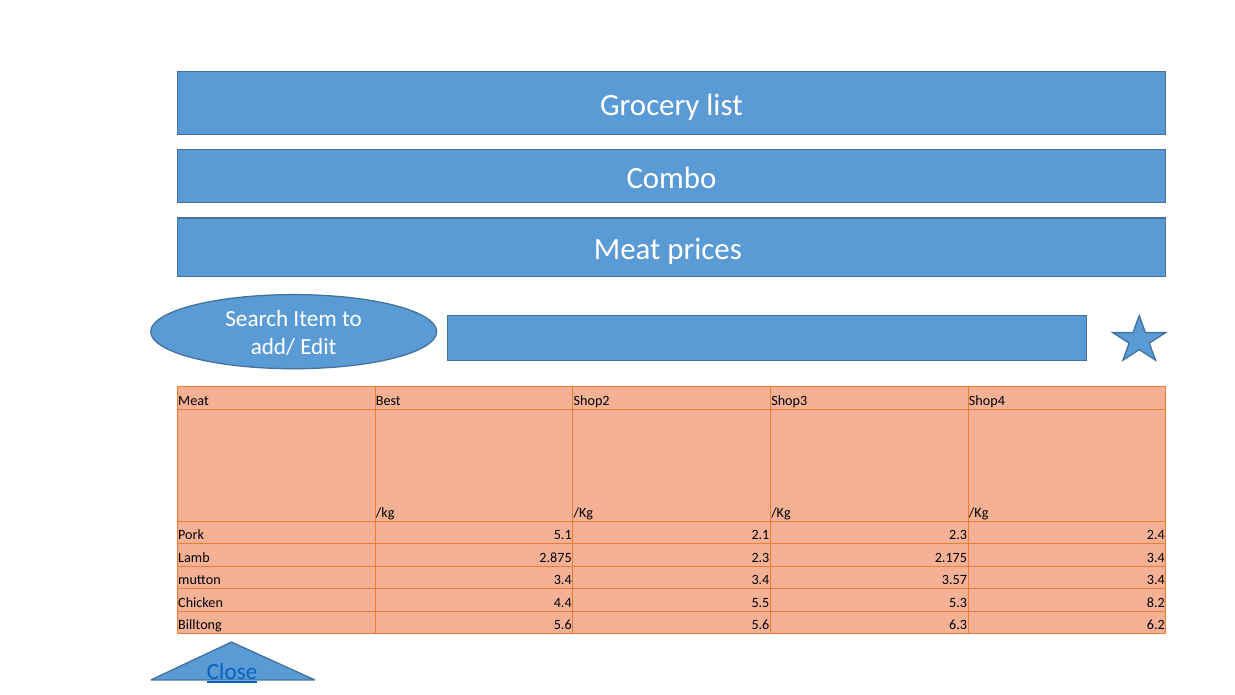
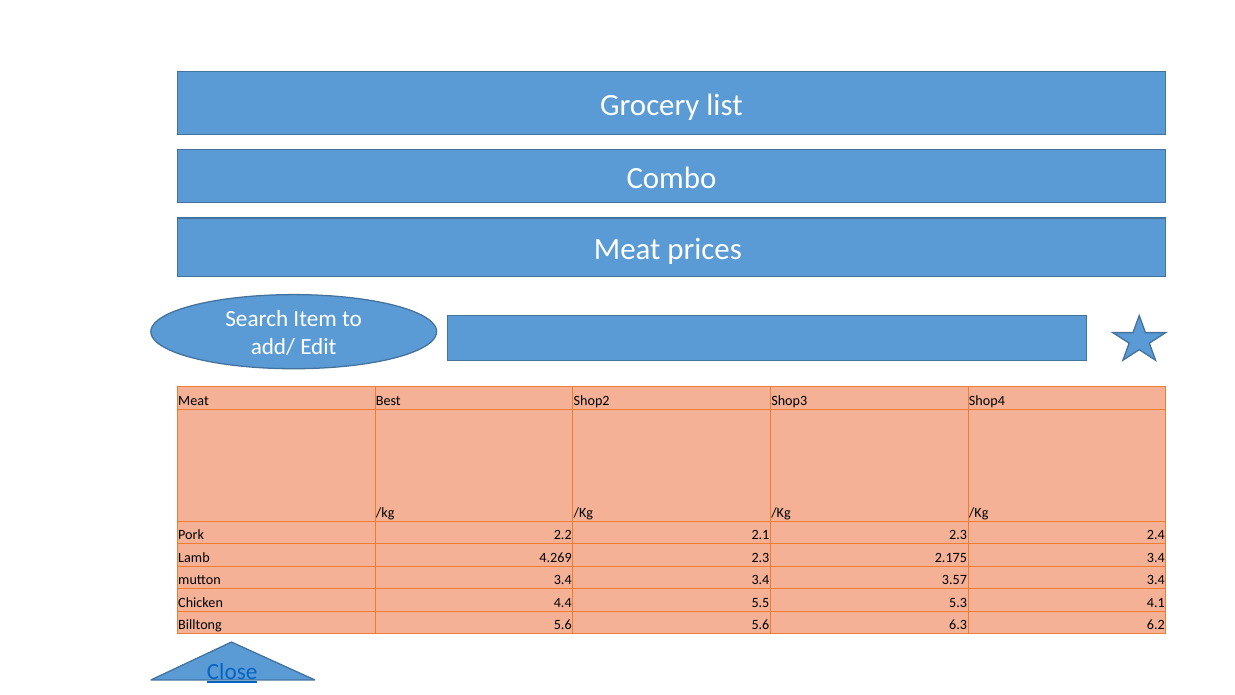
5.1: 5.1 -> 2.2 (563, 535)
2.875: 2.875 -> 4.269 (556, 557)
8.2: 8.2 -> 4.1 (1156, 602)
